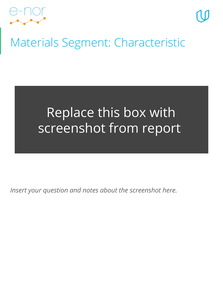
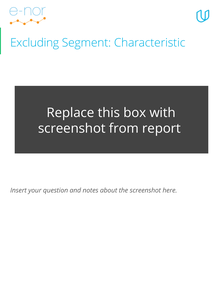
Materials: Materials -> Excluding (35, 43)
